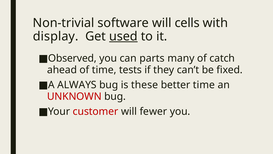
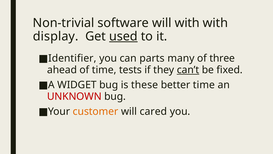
will cells: cells -> with (187, 23)
Observed: Observed -> Identifier (72, 58)
catch: catch -> three (222, 58)
can’t underline: none -> present (188, 70)
ALWAYS: ALWAYS -> WIDGET (77, 85)
customer colour: red -> orange (96, 111)
fewer: fewer -> cared (153, 111)
